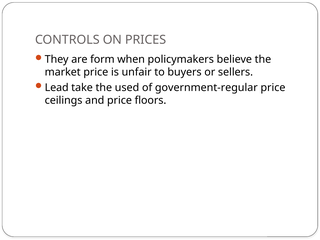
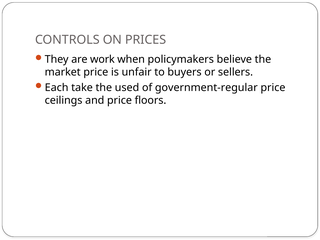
form: form -> work (102, 59)
Lead: Lead -> Each (57, 88)
